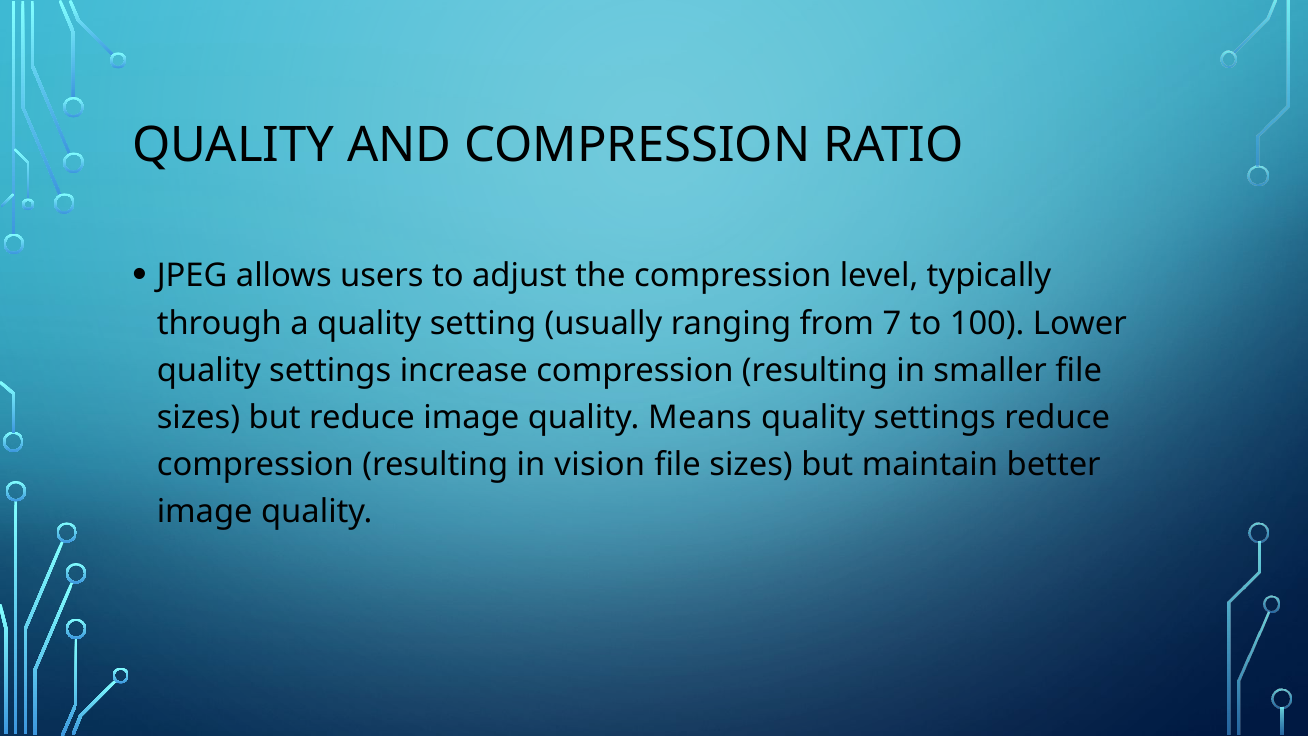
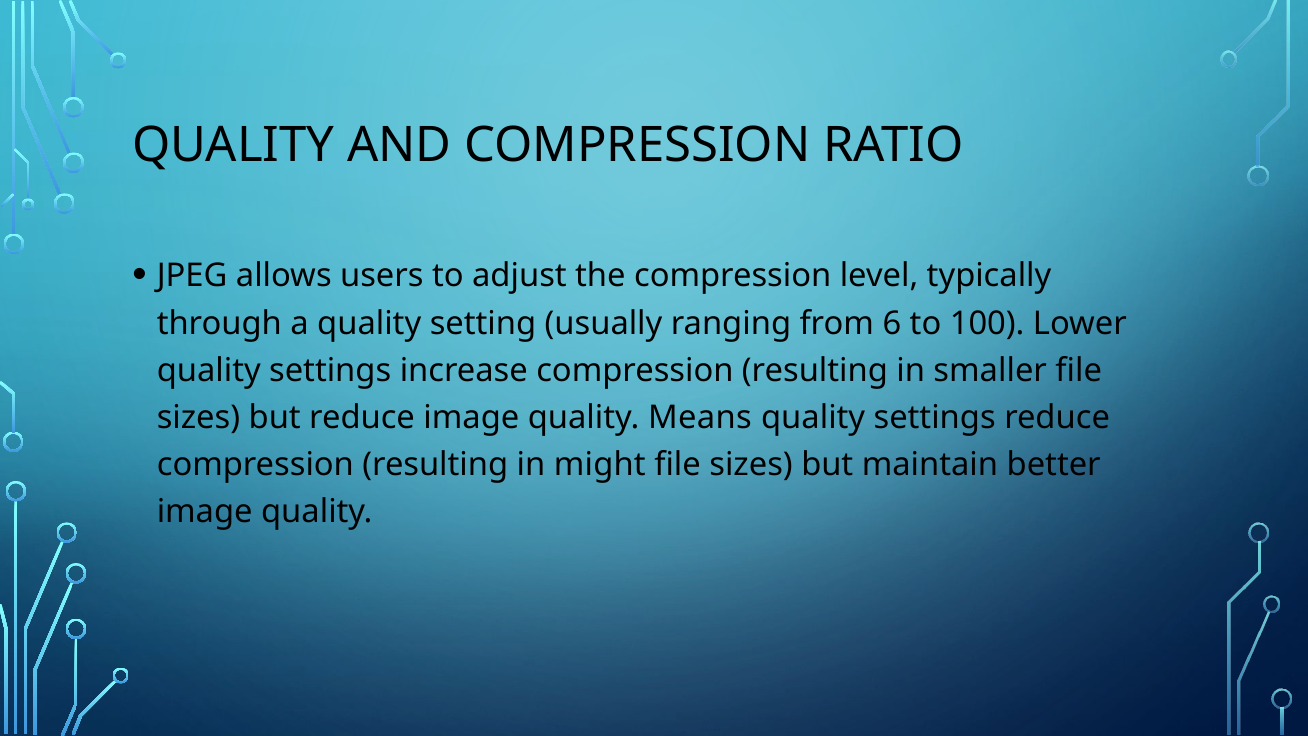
7: 7 -> 6 (892, 323)
vision: vision -> might (600, 464)
